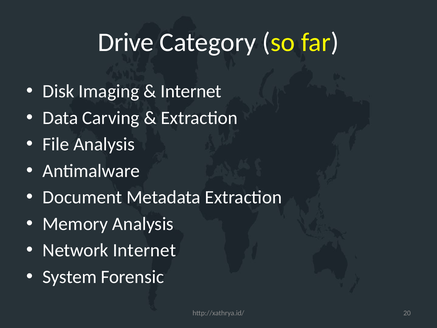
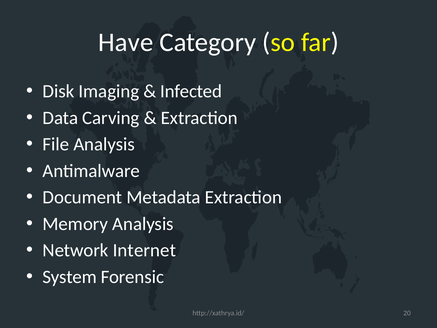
Drive: Drive -> Have (126, 42)
Internet: Internet -> Infected (191, 91)
